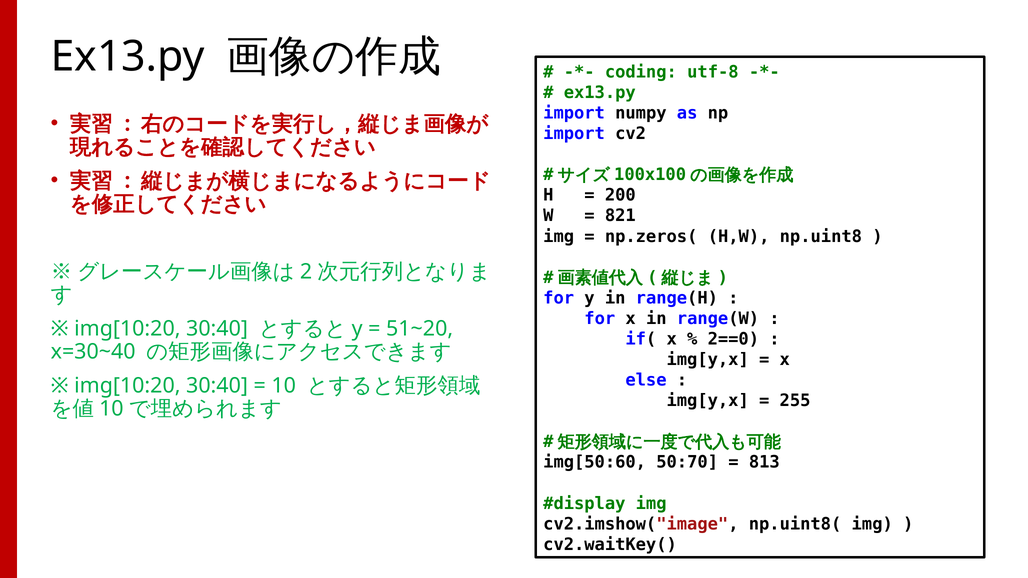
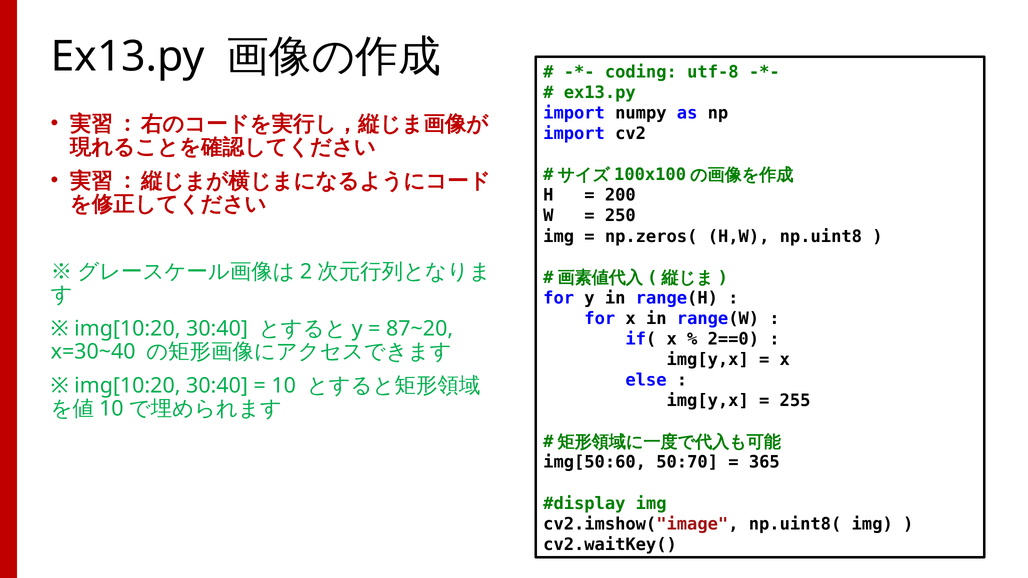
821: 821 -> 250 (620, 216)
51~20: 51~20 -> 87~20 (420, 329)
813: 813 -> 365 (764, 463)
